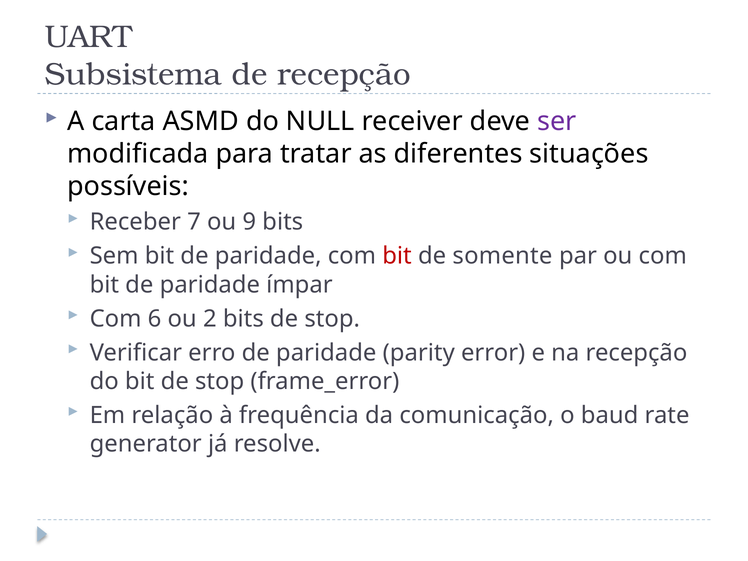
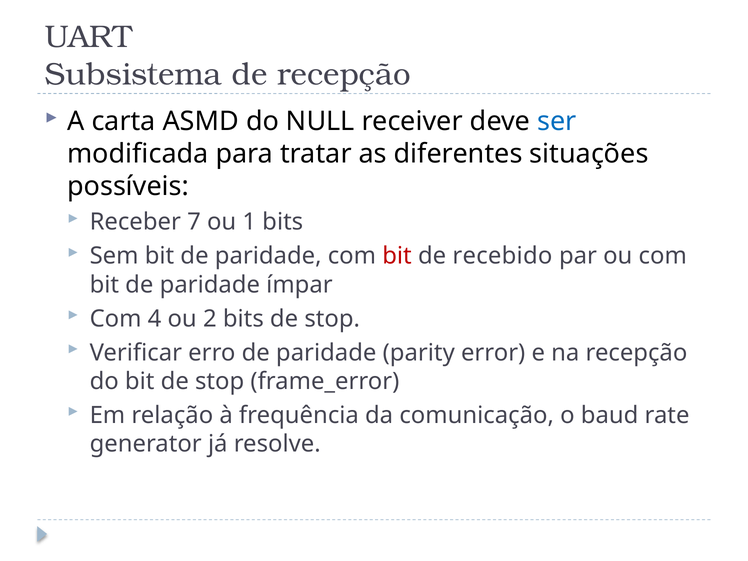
ser colour: purple -> blue (557, 122)
9: 9 -> 1 (249, 222)
somente: somente -> recebido (502, 256)
6: 6 -> 4 (155, 319)
